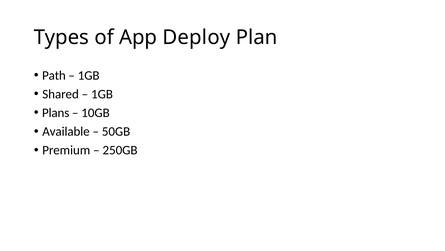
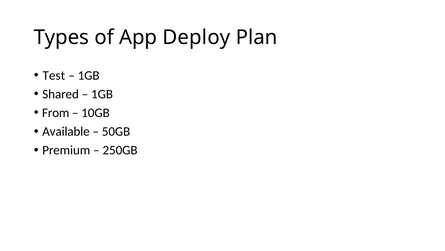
Path: Path -> Test (54, 75)
Plans: Plans -> From (56, 113)
